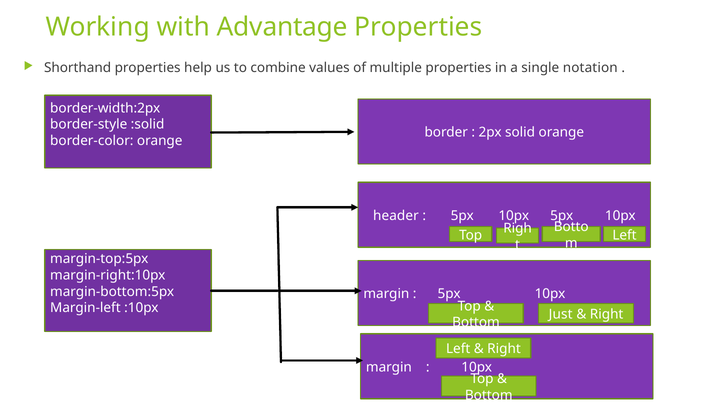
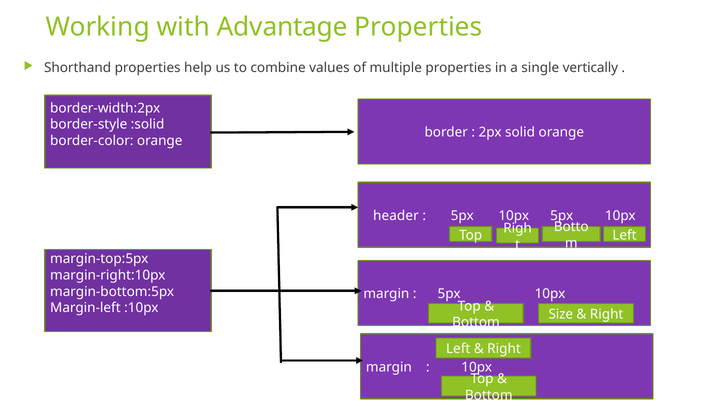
notation: notation -> vertically (590, 68)
Just: Just -> Size (561, 314)
